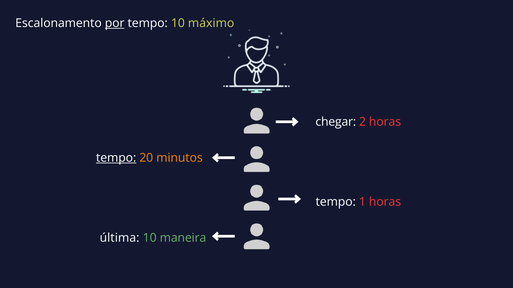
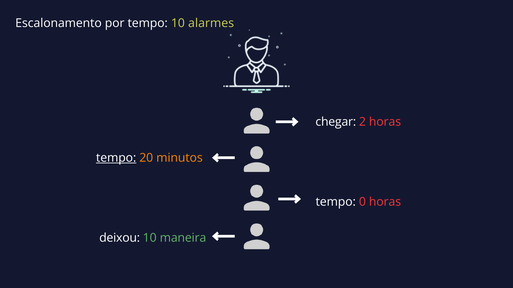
por underline: present -> none (115, 23)
máximo: máximo -> alarmes (211, 23)
1: 1 -> 0 (362, 202)
última: última -> deixou (120, 238)
